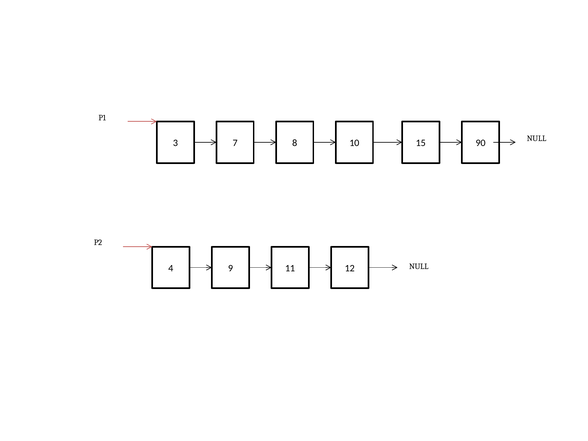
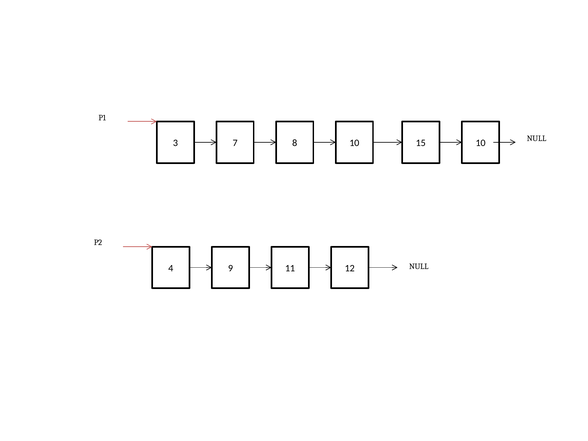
15 90: 90 -> 10 (481, 143)
